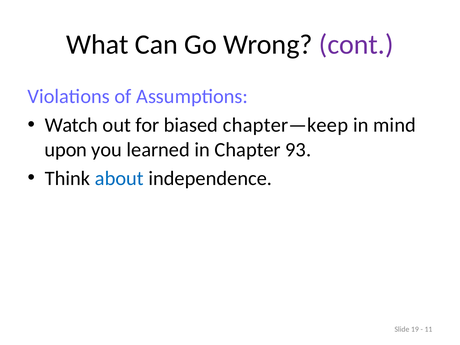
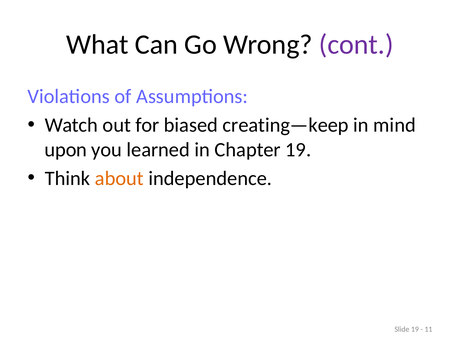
chapter—keep: chapter—keep -> creating—keep (286, 125)
Chapter 93: 93 -> 19 (298, 150)
about colour: blue -> orange (119, 178)
